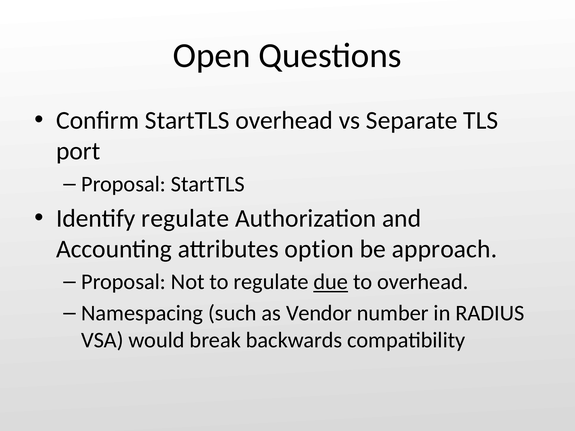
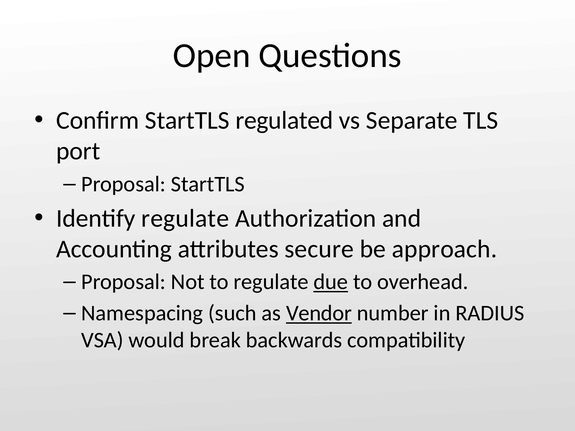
StartTLS overhead: overhead -> regulated (284, 121)
option: option -> secure (319, 249)
Vendor underline: none -> present (319, 313)
